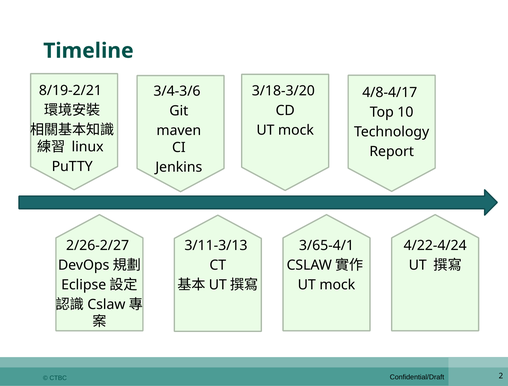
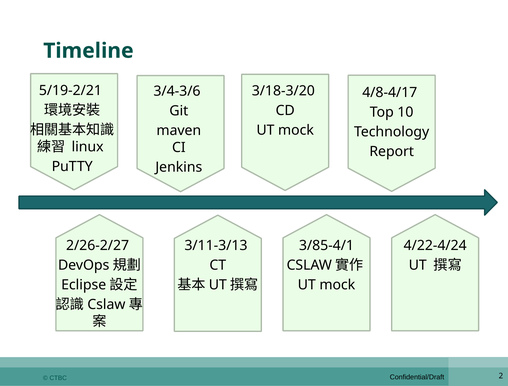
8/19-2/21: 8/19-2/21 -> 5/19-2/21 (70, 90)
3/65-4/1: 3/65-4/1 -> 3/85-4/1 (326, 245)
